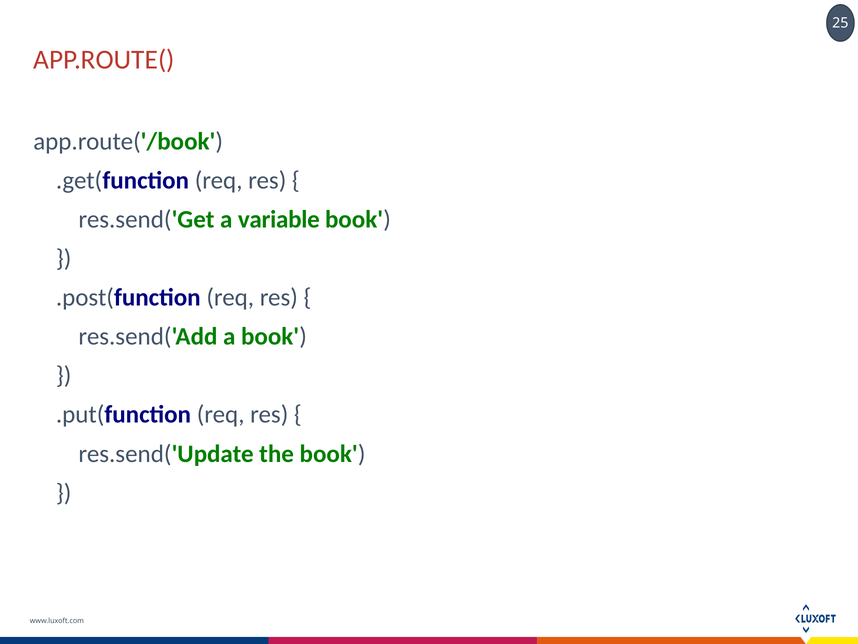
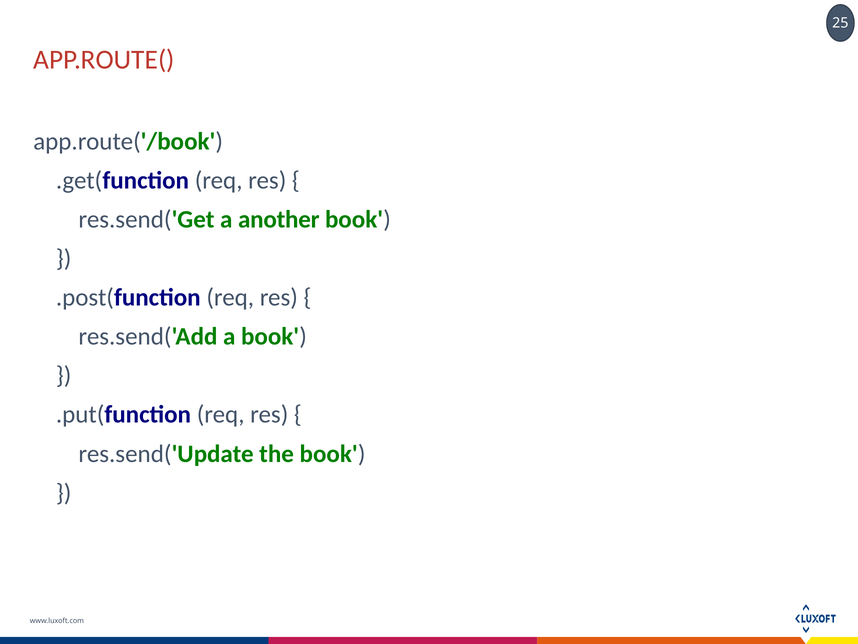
variable: variable -> another (279, 219)
